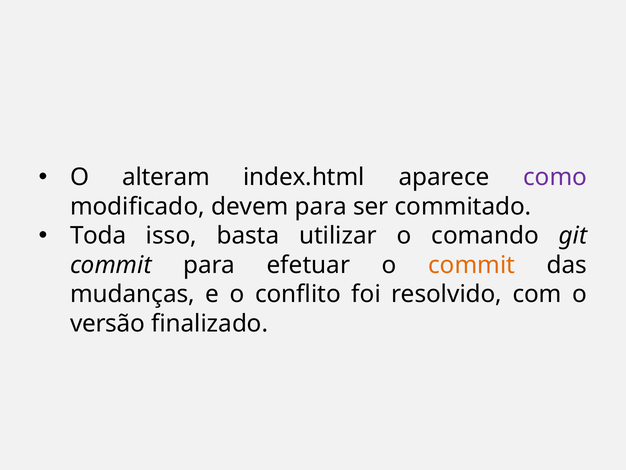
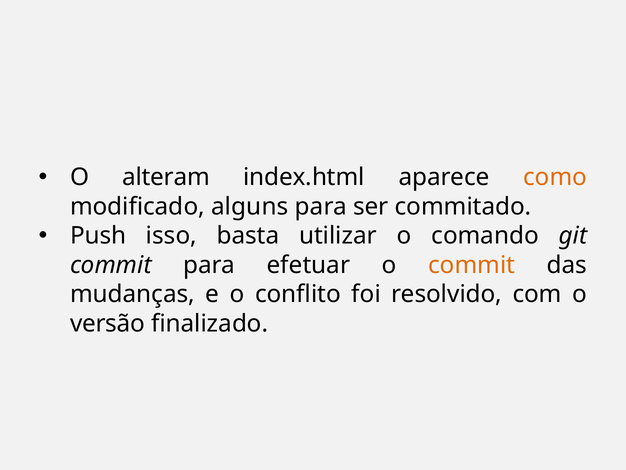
como colour: purple -> orange (555, 177)
devem: devem -> alguns (250, 206)
Toda: Toda -> Push (98, 236)
